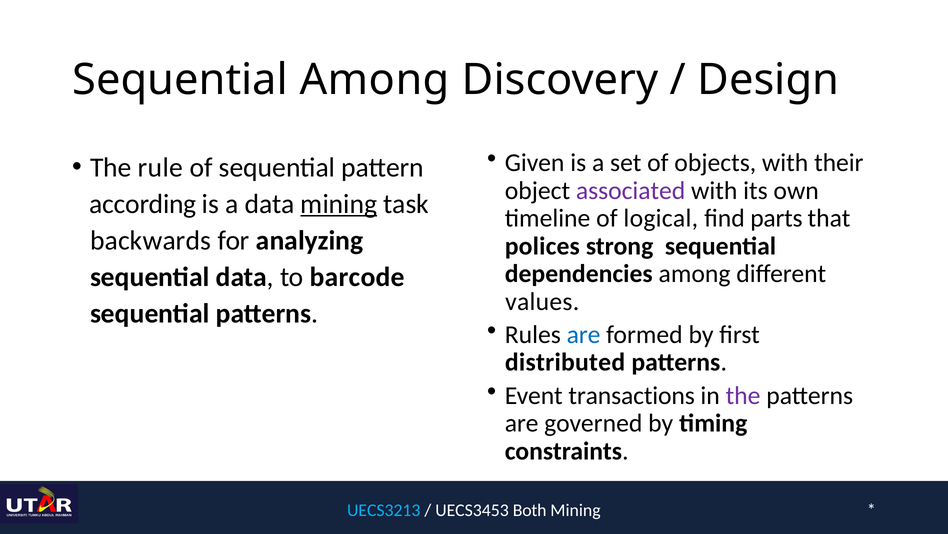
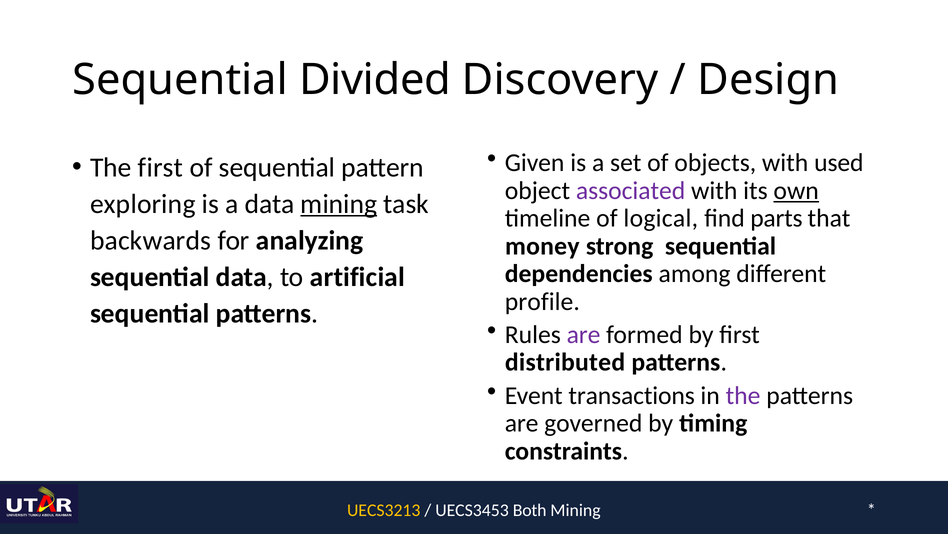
Sequential Among: Among -> Divided (375, 80)
their: their -> used (839, 163)
The rule: rule -> first (161, 167)
own underline: none -> present (796, 190)
according: according -> exploring (143, 204)
polices: polices -> money (542, 246)
barcode: barcode -> artificial (357, 277)
values: values -> profile (542, 301)
are colour: blue -> purple (584, 334)
UECS3213 colour: light blue -> yellow (384, 509)
